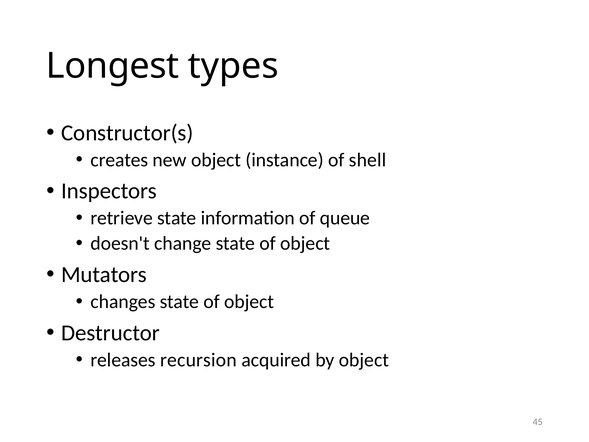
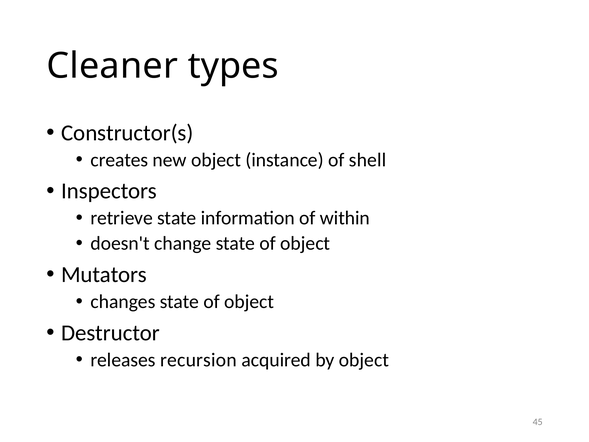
Longest: Longest -> Cleaner (112, 66)
queue: queue -> within (345, 218)
